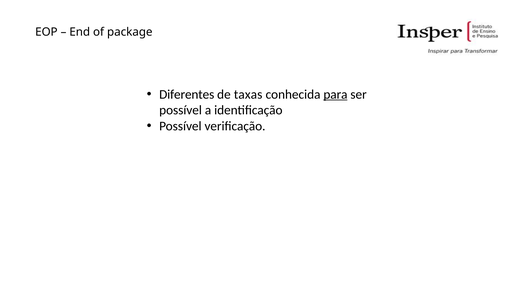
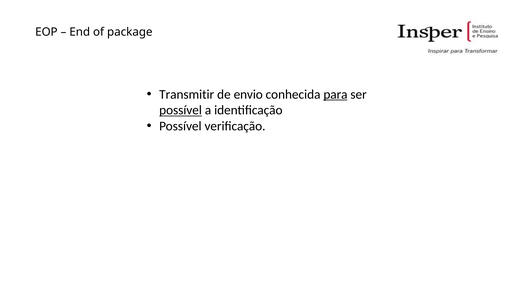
Diferentes: Diferentes -> Transmitir (187, 95)
taxas: taxas -> envio (248, 95)
possível underline: none -> present (181, 110)
